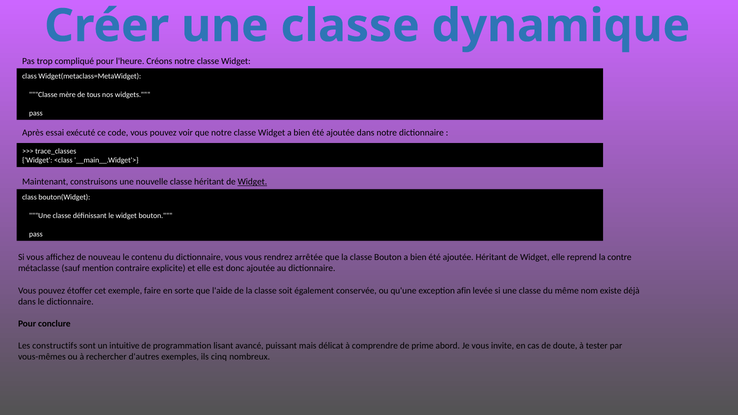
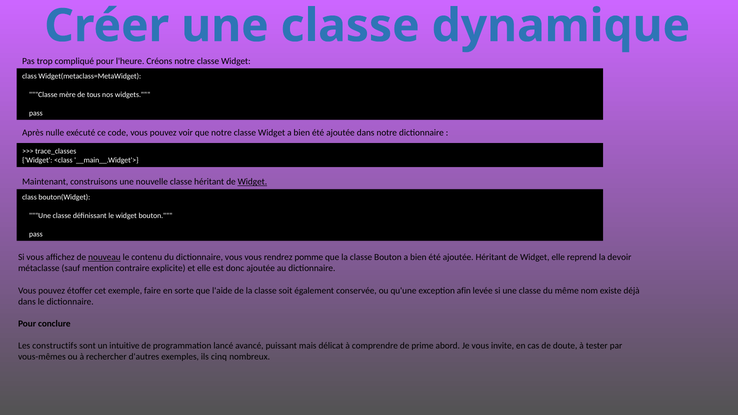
essai: essai -> nulle (55, 133)
nouveau underline: none -> present (104, 257)
arrêtée: arrêtée -> pomme (309, 257)
contre: contre -> devoir (619, 257)
lisant: lisant -> lancé (223, 346)
